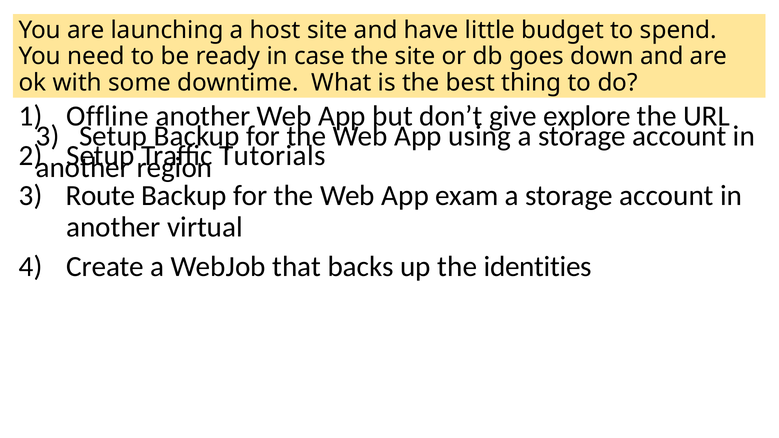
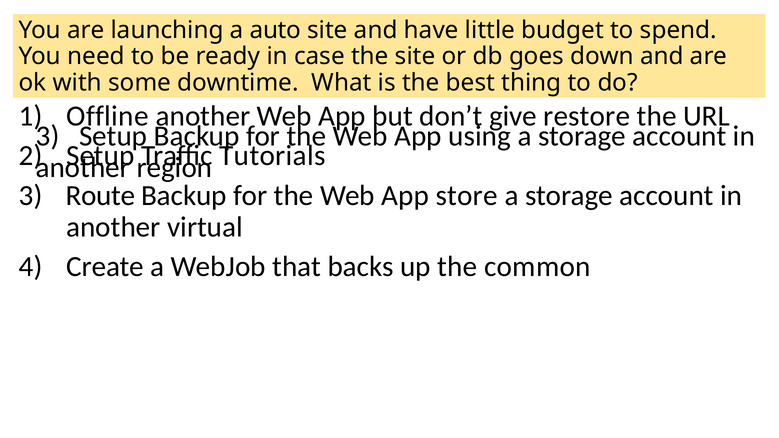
host: host -> auto (275, 30)
explore: explore -> restore (587, 116)
exam: exam -> store (467, 196)
identities: identities -> common (537, 267)
